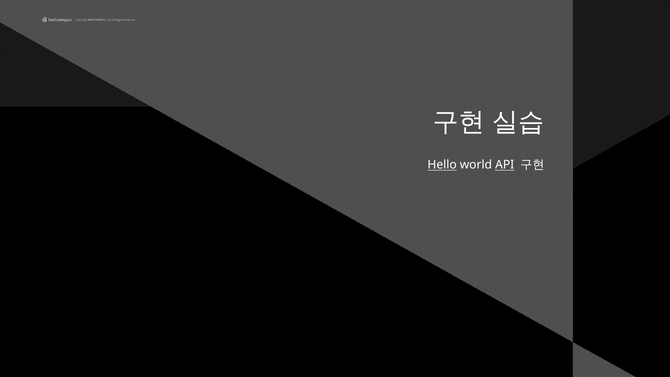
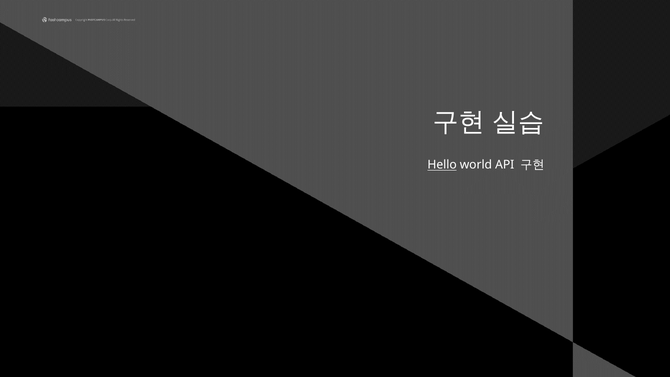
API underline: present -> none (505, 165)
